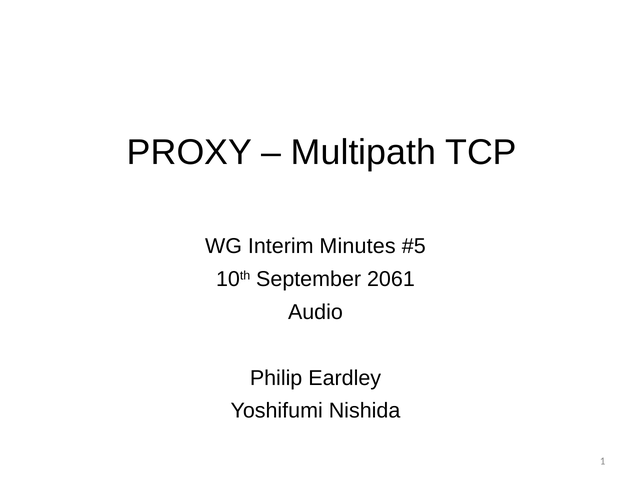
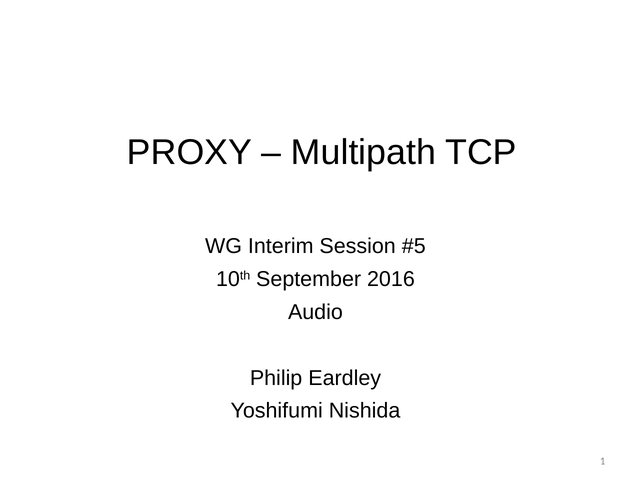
Minutes: Minutes -> Session (358, 246)
2061: 2061 -> 2016 (391, 279)
